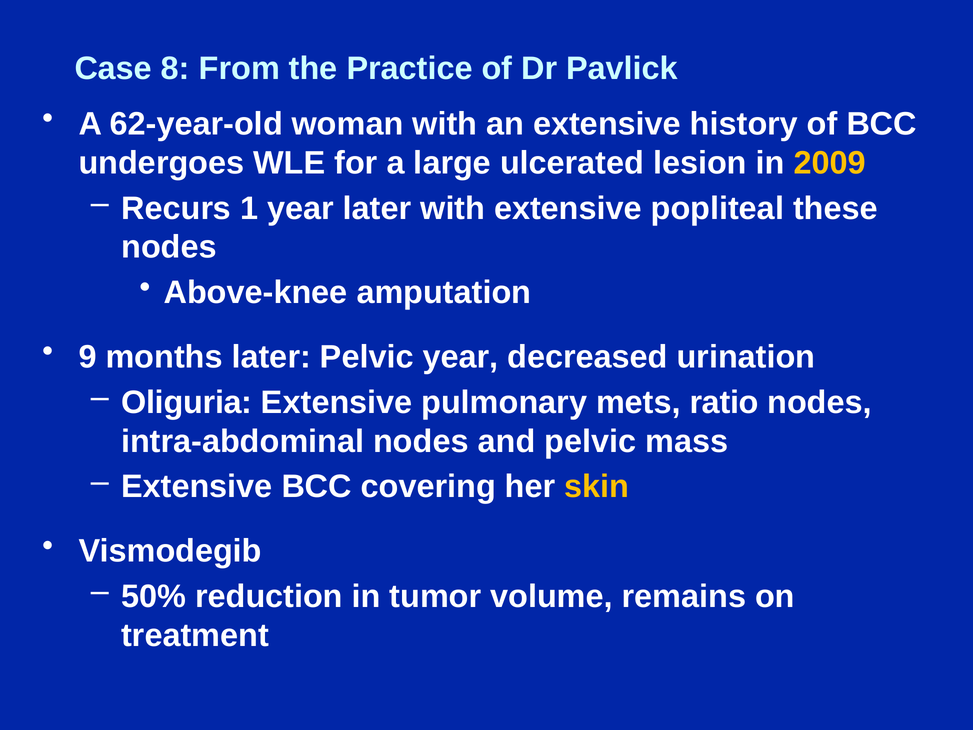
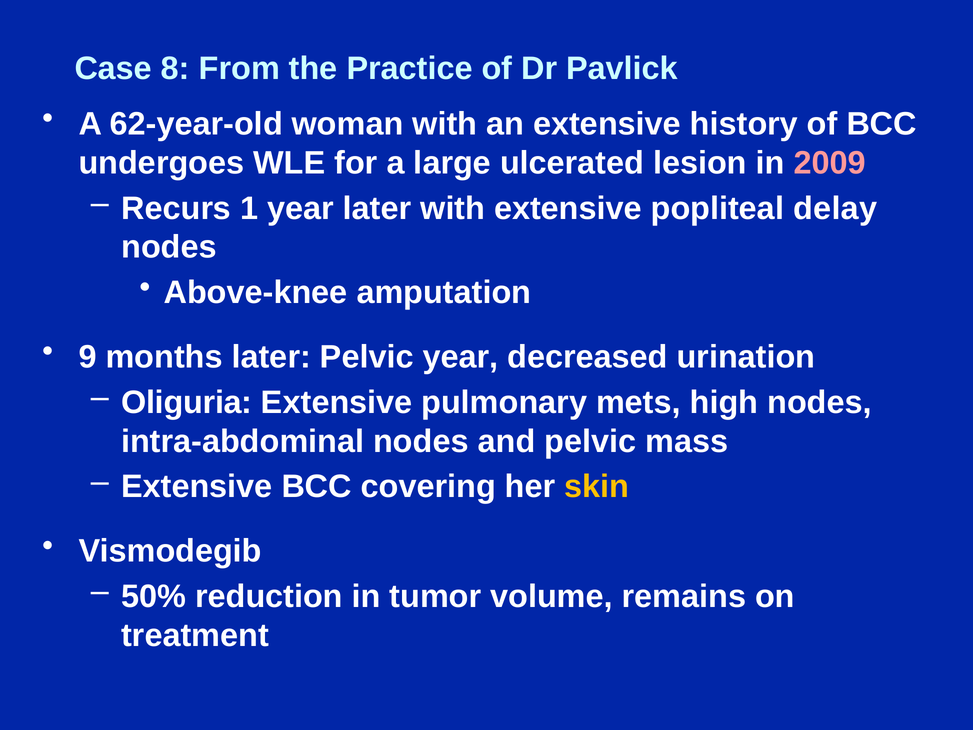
2009 colour: yellow -> pink (830, 163)
these: these -> delay (835, 208)
ratio: ratio -> high (724, 402)
